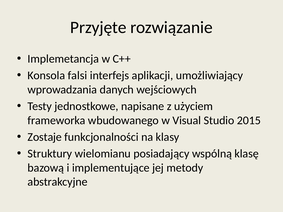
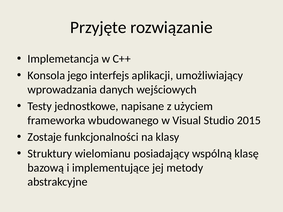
falsi: falsi -> jego (78, 76)
